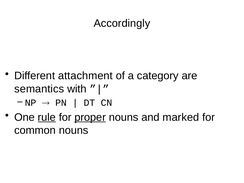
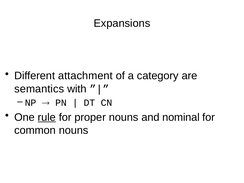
Accordingly: Accordingly -> Expansions (122, 23)
proper underline: present -> none (90, 117)
marked: marked -> nominal (181, 117)
